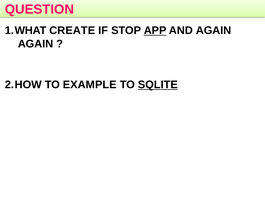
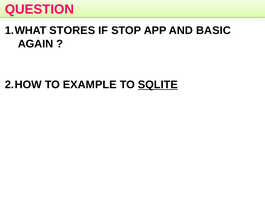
CREATE: CREATE -> STORES (72, 30)
APP underline: present -> none (155, 30)
AND AGAIN: AGAIN -> BASIC (213, 30)
